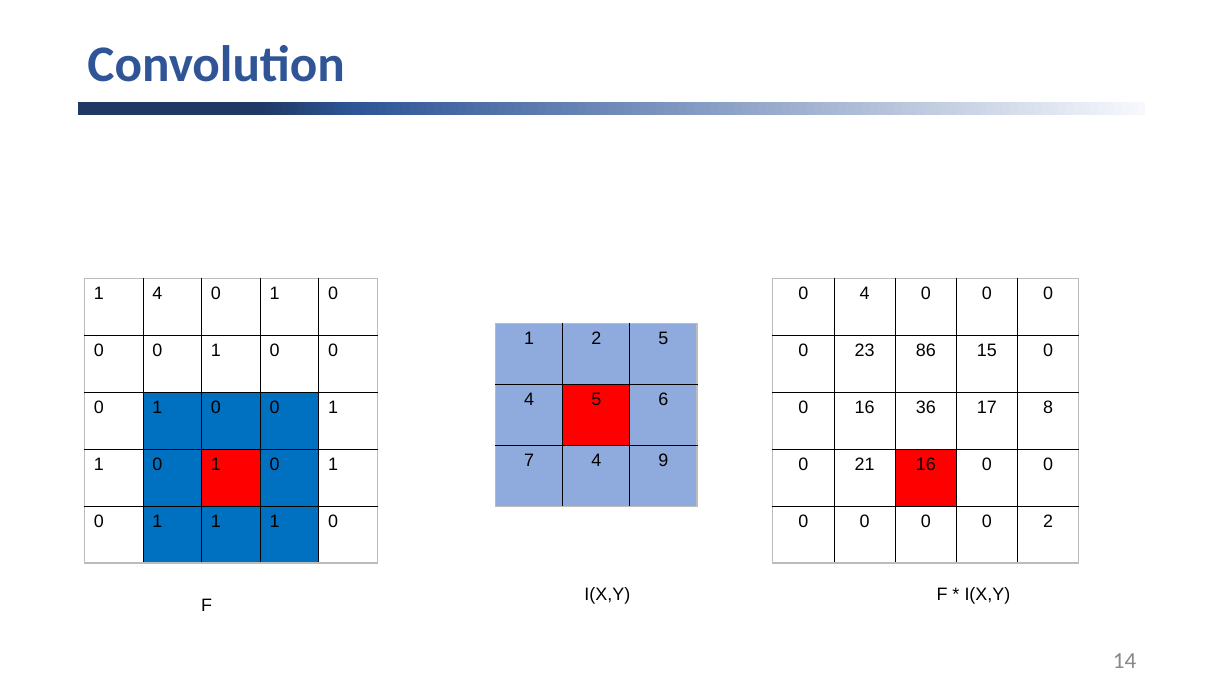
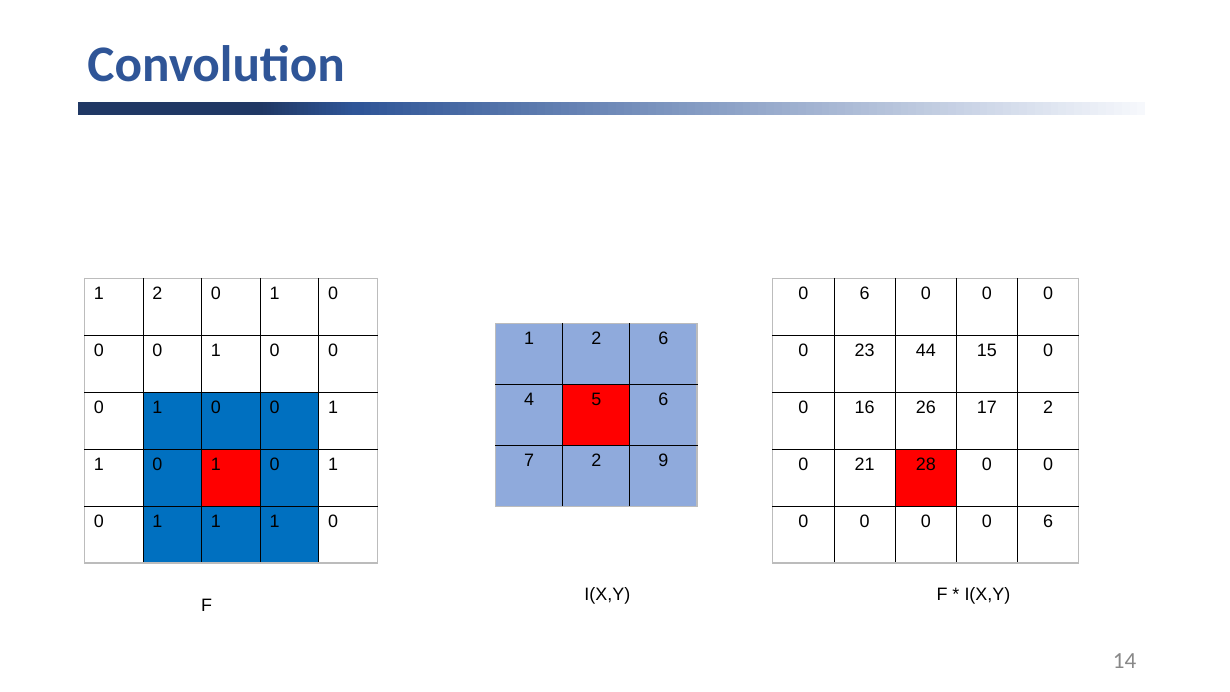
4: 4 -> 2 (157, 293)
4: 4 -> 6 (865, 293)
2 5: 5 -> 6 (663, 338)
86: 86 -> 44 (926, 350)
36: 36 -> 26 (926, 407)
17 8: 8 -> 2 (1048, 407)
7 4: 4 -> 2 (596, 460)
21 16: 16 -> 28 (926, 464)
0 0 2: 2 -> 6 (1048, 521)
